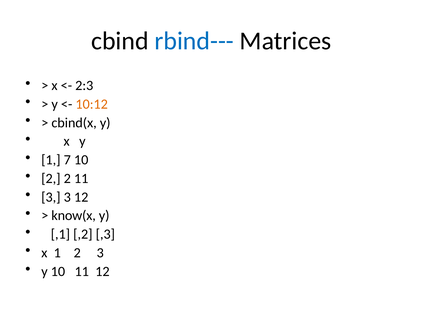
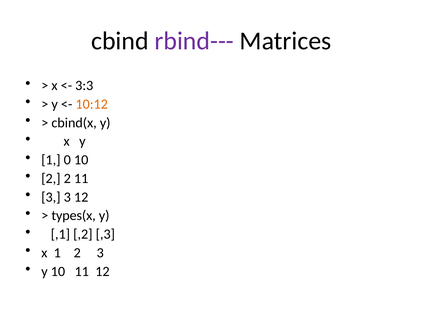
rbind--- colour: blue -> purple (194, 41)
2:3: 2:3 -> 3:3 (84, 86)
7: 7 -> 0 (67, 160)
know(x: know(x -> types(x (74, 216)
